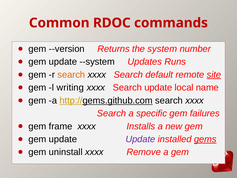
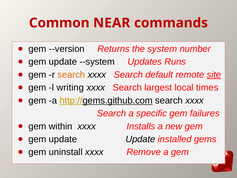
RDOC: RDOC -> NEAR (112, 23)
Search update: update -> largest (158, 87)
name: name -> times (207, 87)
frame: frame -> within (61, 126)
Update colour: purple -> black (140, 139)
gems underline: present -> none (205, 139)
